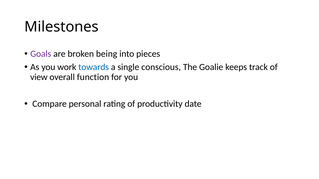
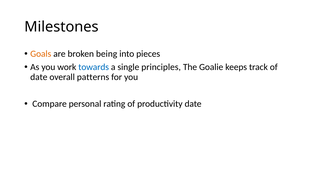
Goals colour: purple -> orange (41, 54)
conscious: conscious -> principles (161, 67)
view: view -> date (39, 77)
function: function -> patterns (93, 77)
